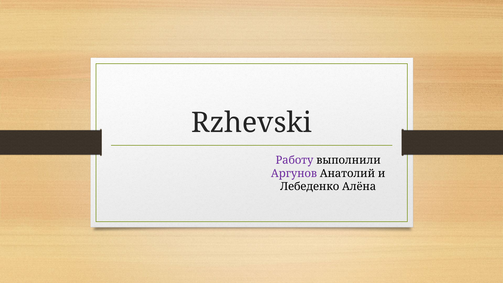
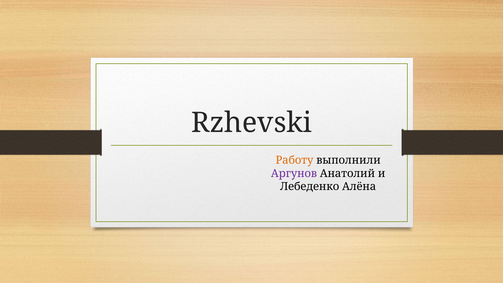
Работу colour: purple -> orange (295, 160)
